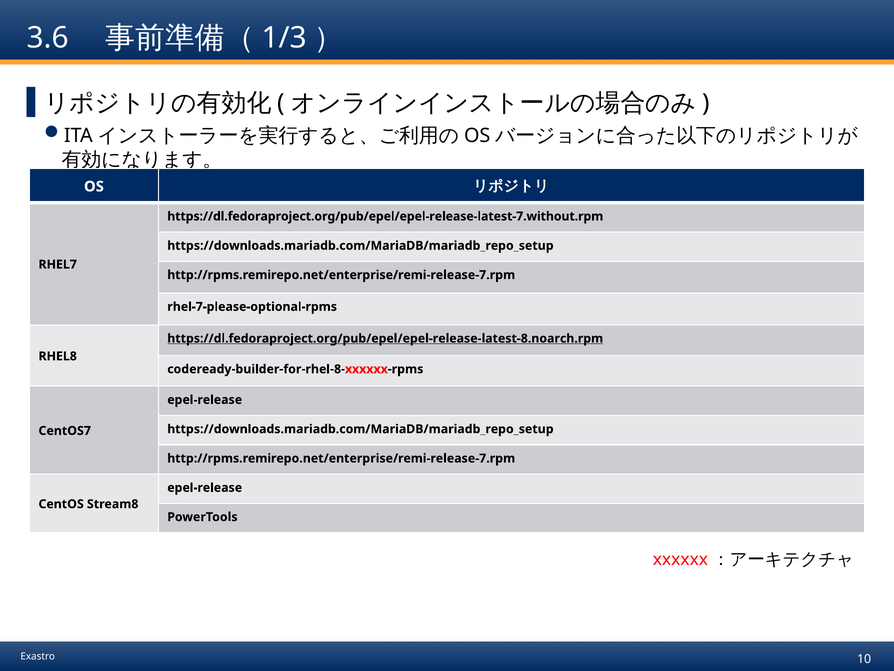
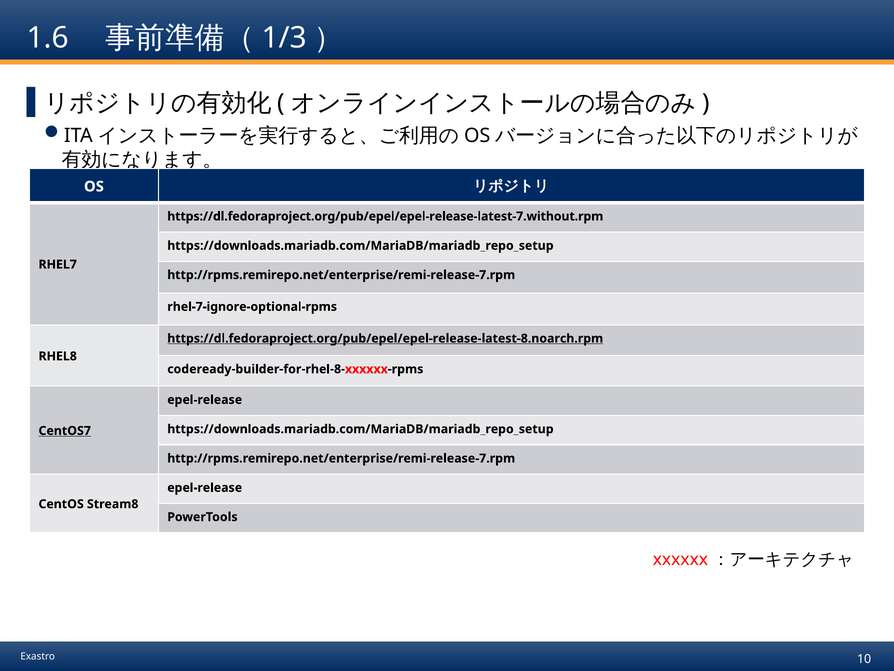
3.6: 3.6 -> 1.6 (48, 38)
rhel-7-please-optional-rpms: rhel-7-please-optional-rpms -> rhel-7-ignore-optional-rpms (252, 307)
CentOS7 underline: none -> present (65, 431)
